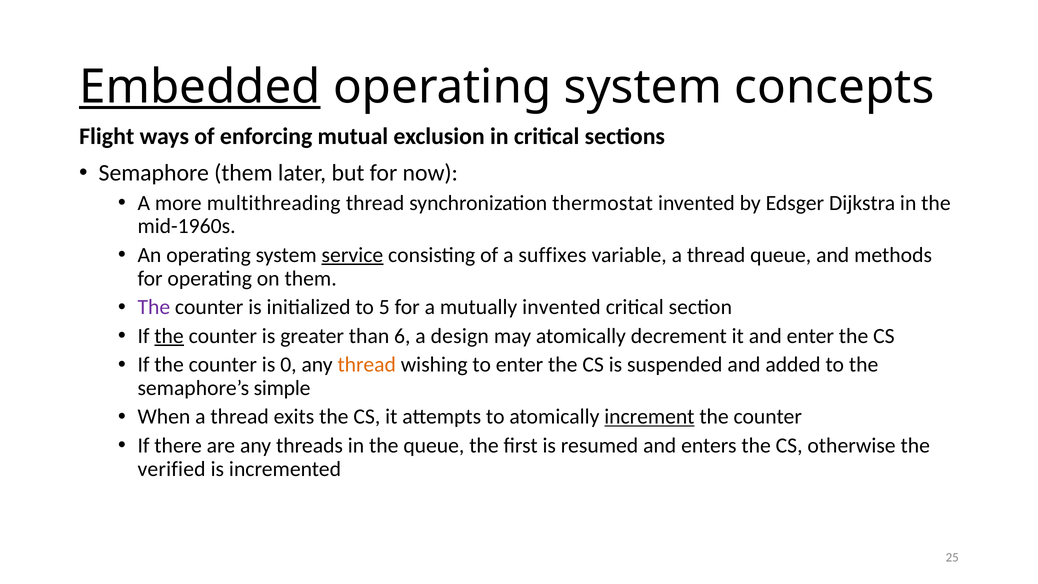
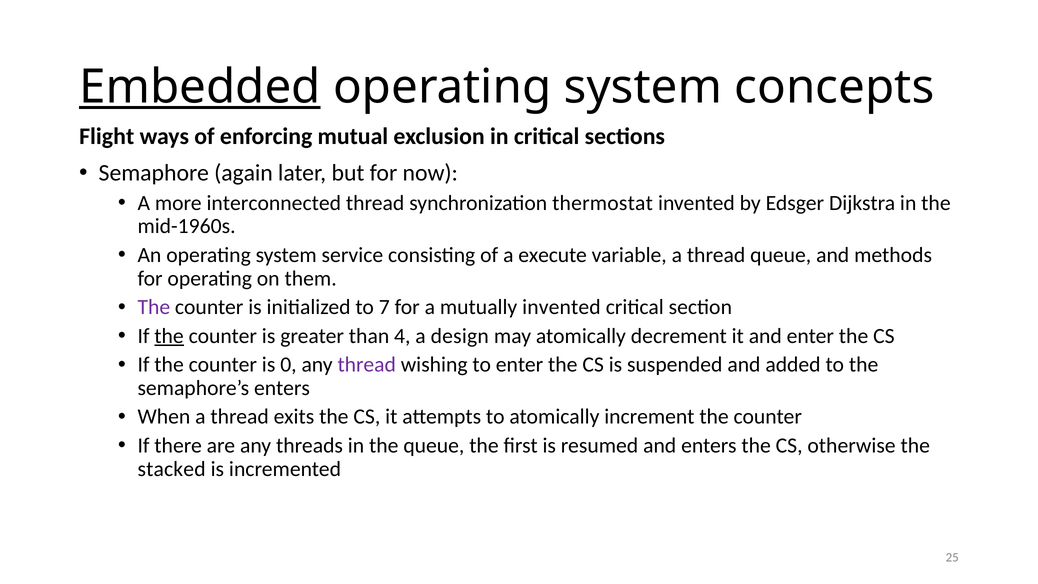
Semaphore them: them -> again (243, 173)
multithreading: multithreading -> interconnected (274, 203)
service underline: present -> none (352, 255)
suffixes: suffixes -> execute (553, 255)
5: 5 -> 7 (384, 307)
6: 6 -> 4 (402, 336)
thread colour: orange -> purple (367, 365)
semaphore’s simple: simple -> enters (282, 388)
increment underline: present -> none (649, 417)
verified: verified -> stacked (172, 469)
